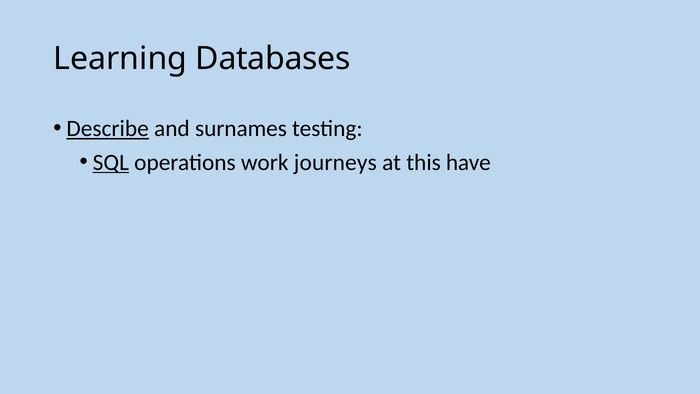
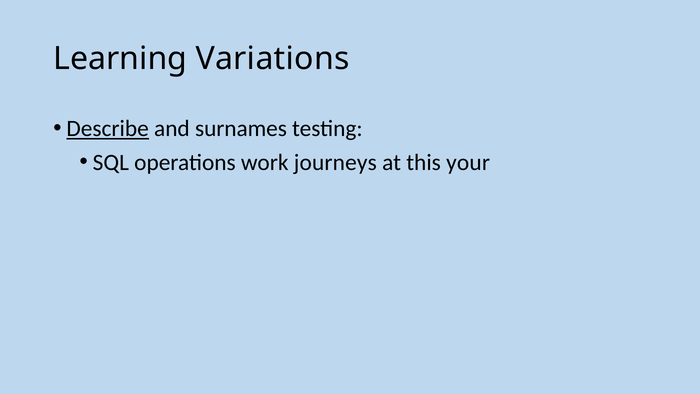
Databases: Databases -> Variations (273, 59)
SQL underline: present -> none (111, 162)
have: have -> your (468, 162)
